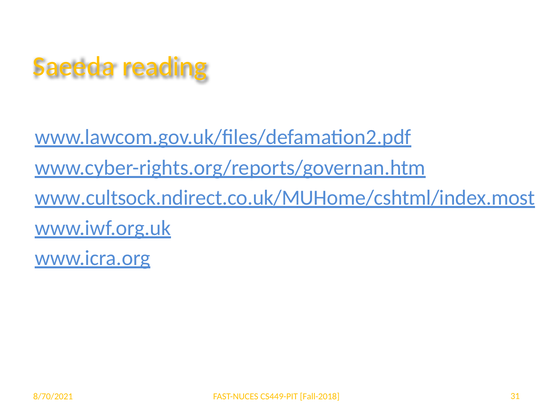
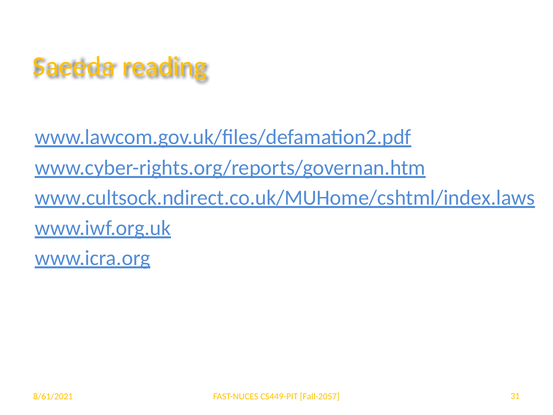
www.cultsock.ndirect.co.uk/MUHome/cshtml/index.most: www.cultsock.ndirect.co.uk/MUHome/cshtml/index.most -> www.cultsock.ndirect.co.uk/MUHome/cshtml/index.laws (285, 198)
8/70/2021: 8/70/2021 -> 8/61/2021 (53, 396)
Fall-2018: Fall-2018 -> Fall-2057 (320, 396)
